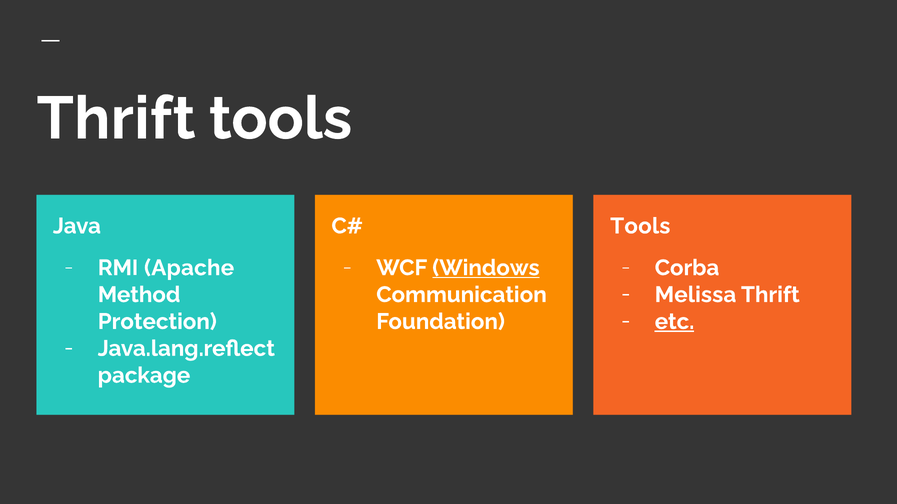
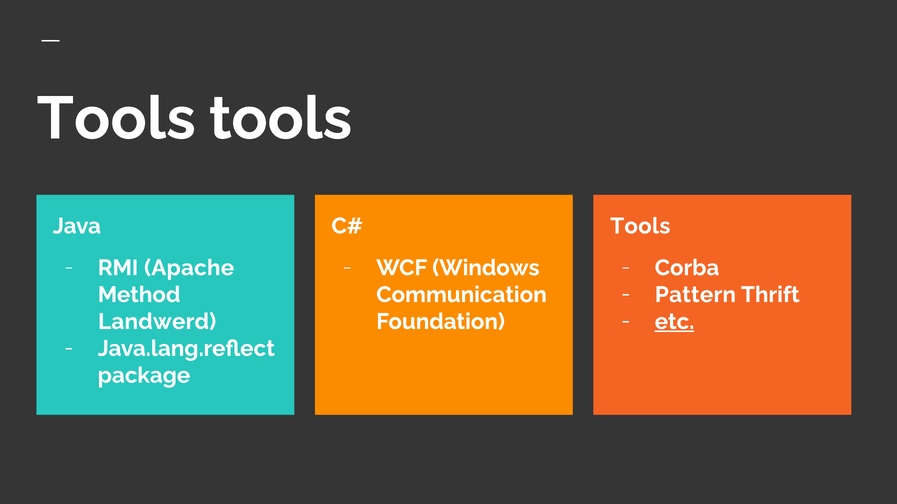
Thrift: Thrift -> Tools (116, 119)
Windows underline: present -> none (486, 268)
Melissa: Melissa -> Pattern (695, 295)
Protection: Protection -> Landwerd (157, 322)
